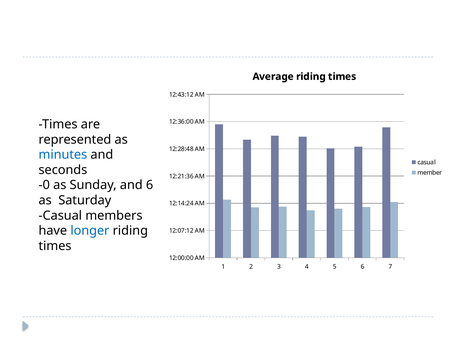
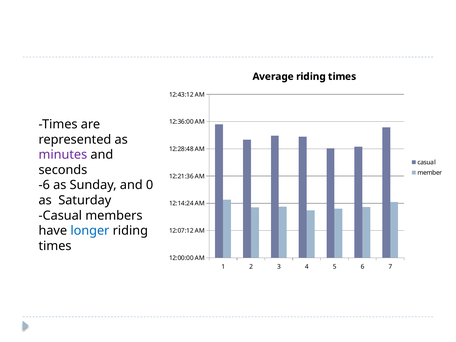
minutes colour: blue -> purple (63, 155)
-0: -0 -> -6 (44, 185)
and 6: 6 -> 0 (150, 185)
